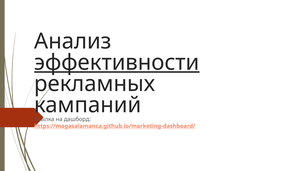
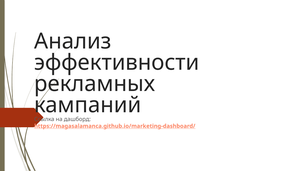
эффективности underline: present -> none (117, 62)
